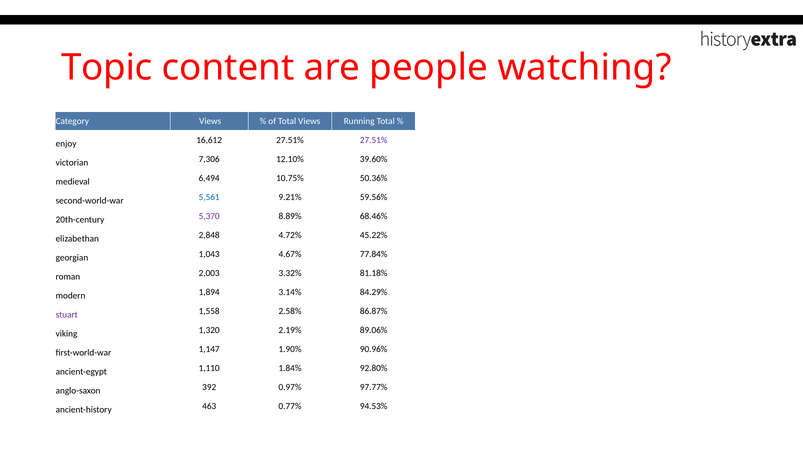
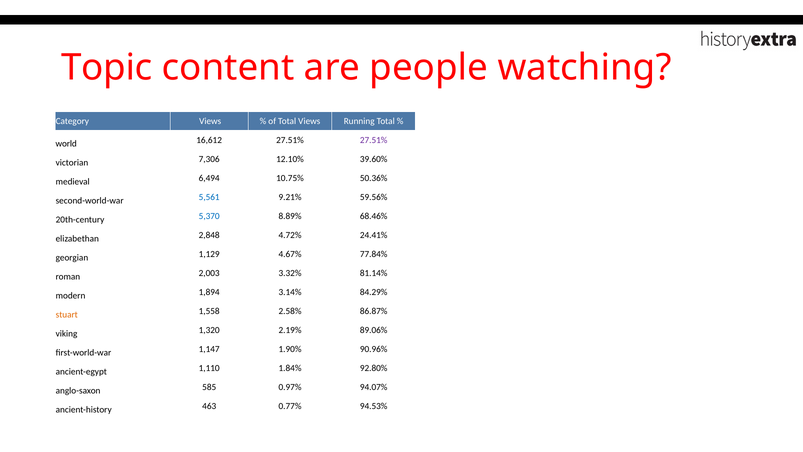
enjoy: enjoy -> world (66, 144)
5,370 colour: purple -> blue (209, 216)
45.22%: 45.22% -> 24.41% (374, 235)
1,043: 1,043 -> 1,129 (209, 254)
81.18%: 81.18% -> 81.14% (374, 273)
stuart colour: purple -> orange (67, 314)
392: 392 -> 585 (209, 387)
97.77%: 97.77% -> 94.07% (374, 387)
